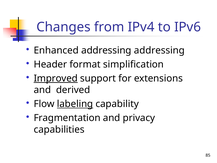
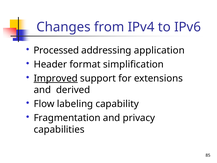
Enhanced: Enhanced -> Processed (56, 50)
addressing addressing: addressing -> application (159, 50)
labeling underline: present -> none (75, 104)
